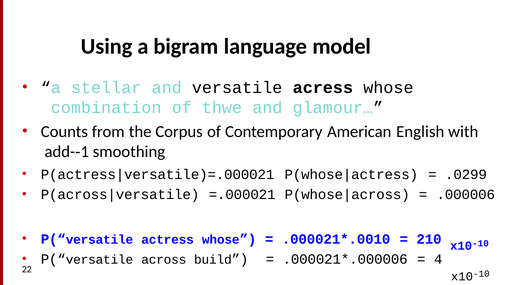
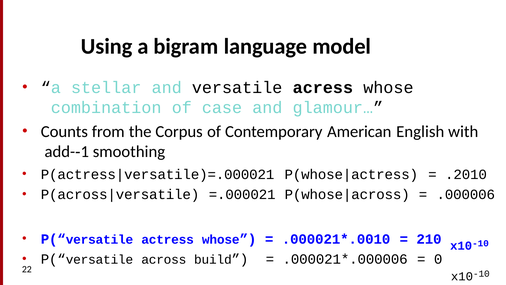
thwe: thwe -> case (222, 108)
.0299: .0299 -> .2010 (466, 174)
4: 4 -> 0 (438, 259)
